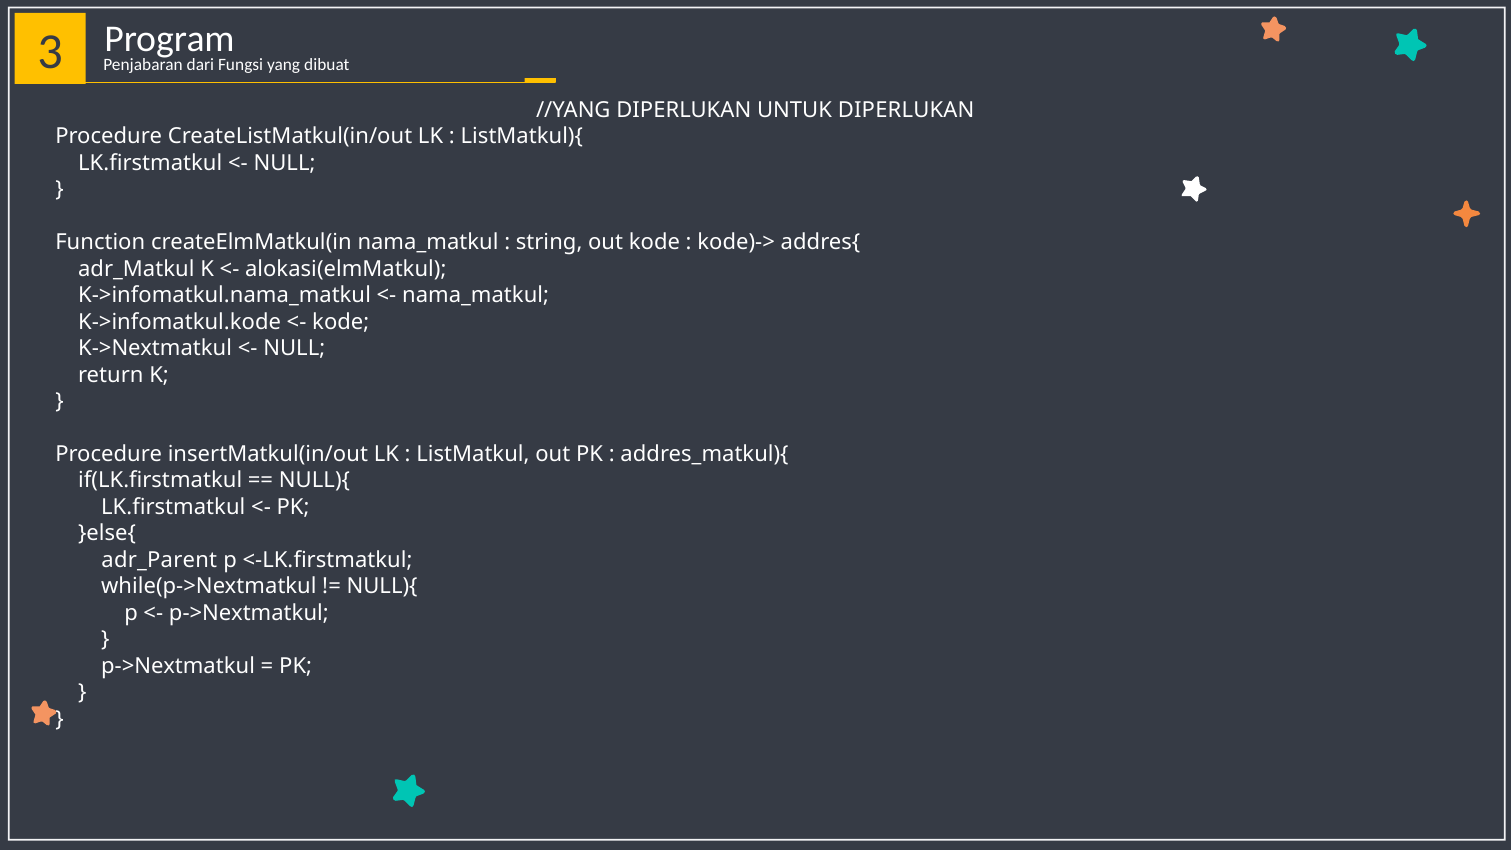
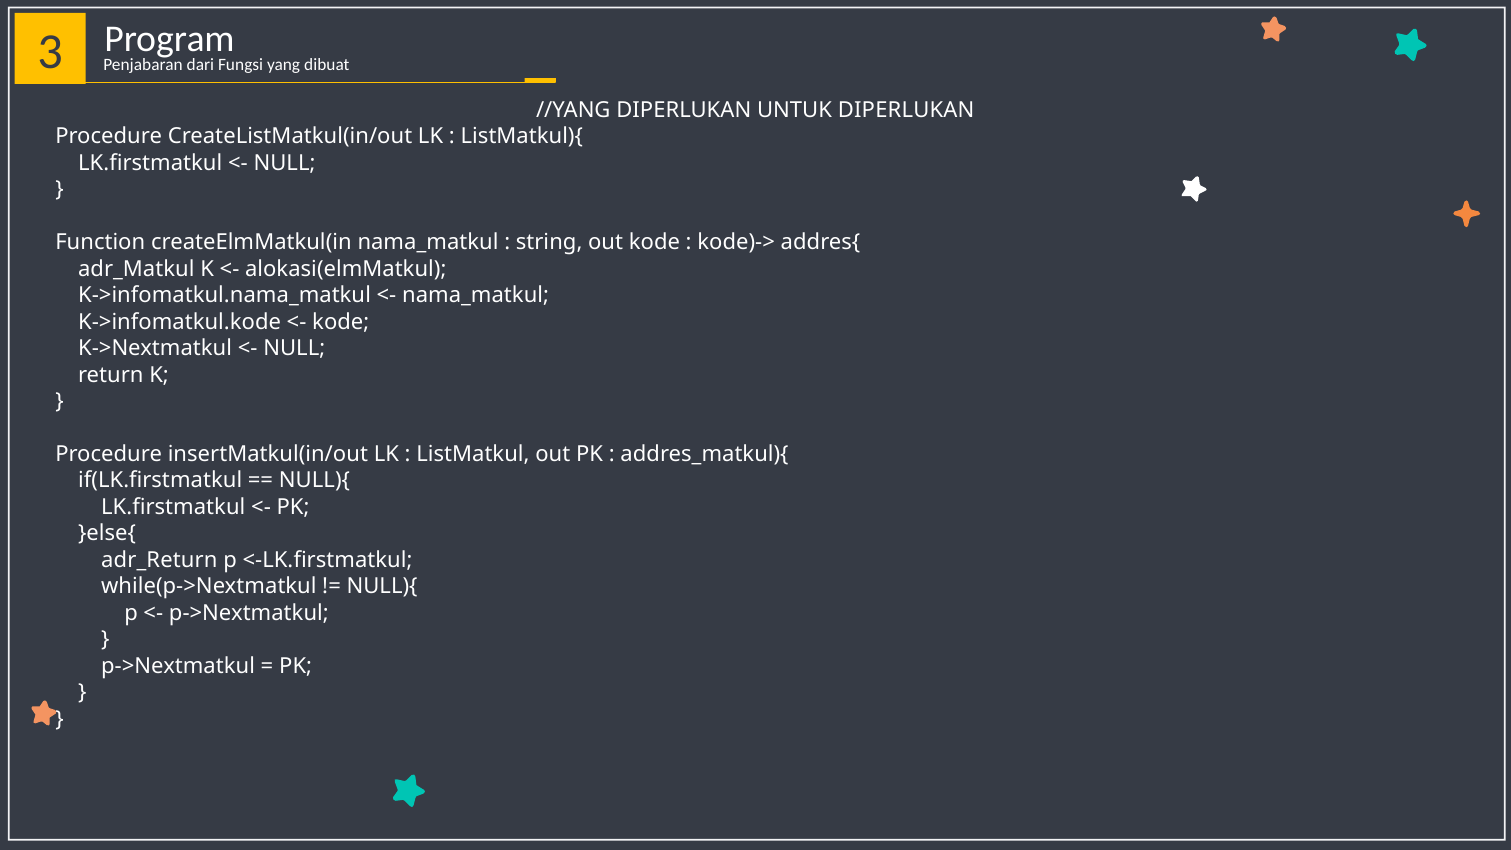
adr_Parent: adr_Parent -> adr_Return (159, 560)
